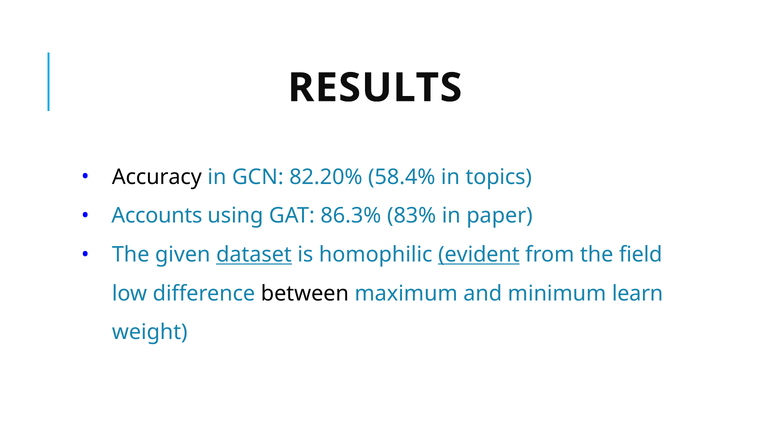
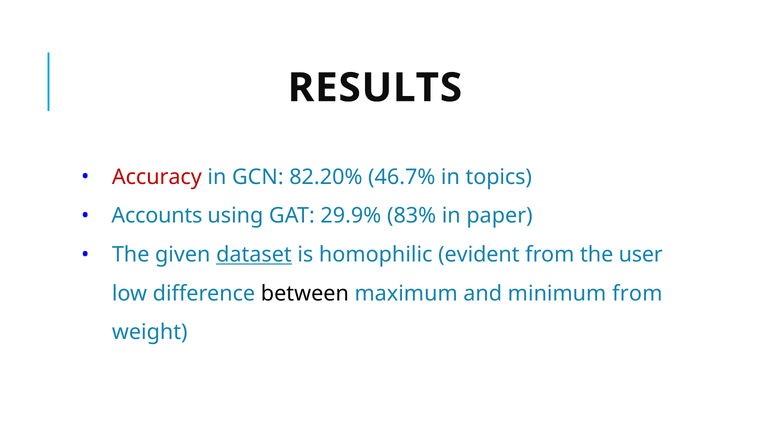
Accuracy colour: black -> red (157, 177)
58.4%: 58.4% -> 46.7% (402, 177)
86.3%: 86.3% -> 29.9% (351, 216)
evident underline: present -> none (479, 255)
field: field -> user (641, 255)
minimum learn: learn -> from (637, 294)
